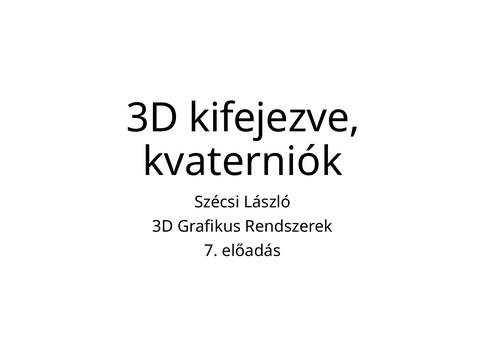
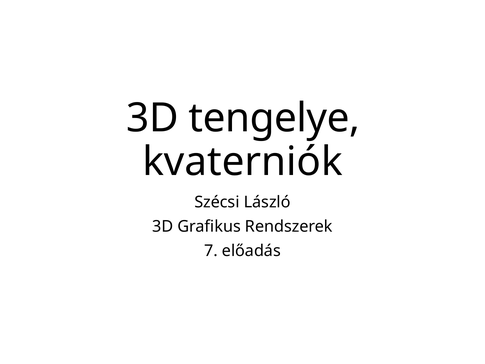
kifejezve: kifejezve -> tengelye (274, 118)
